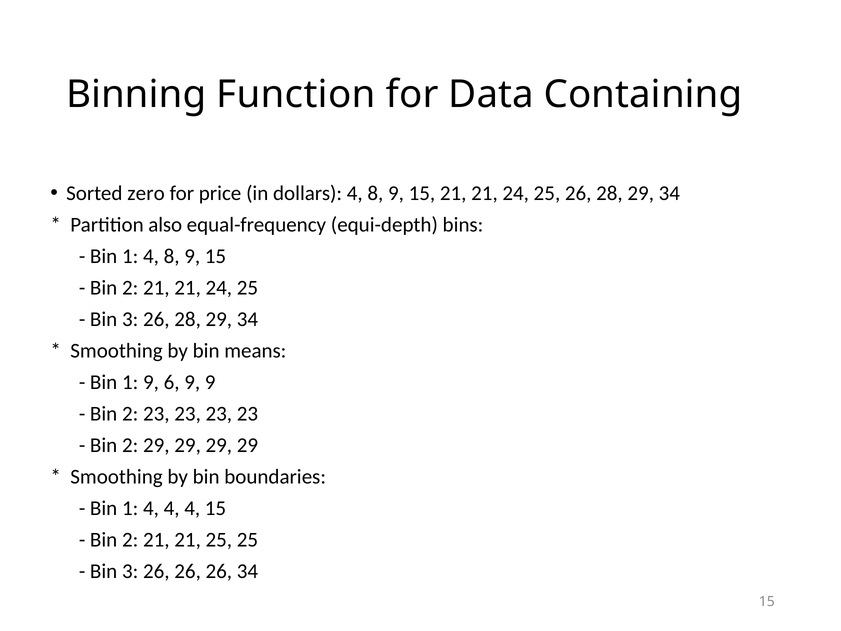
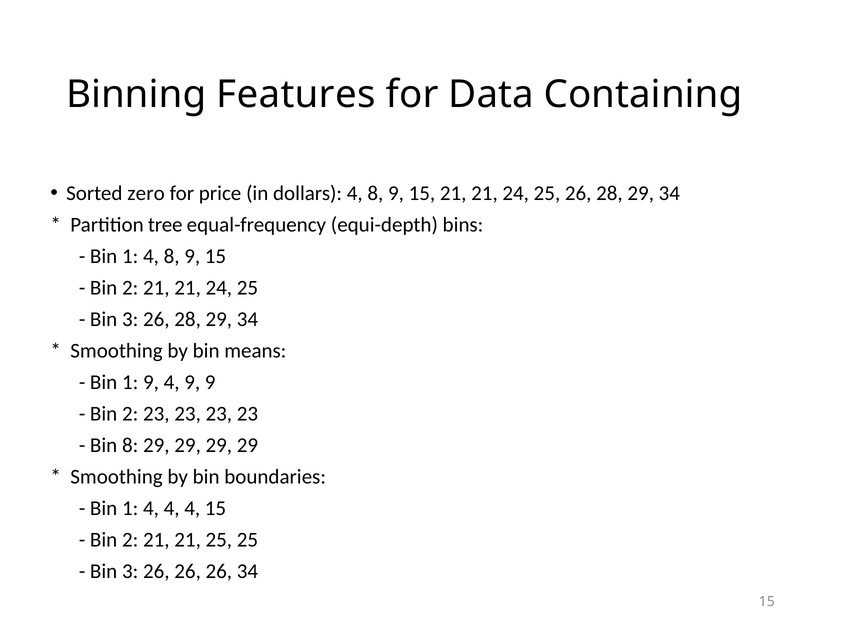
Function: Function -> Features (296, 94)
also: also -> tree (165, 225)
9 6: 6 -> 4 (172, 382)
2: 2 -> 8 (130, 445)
